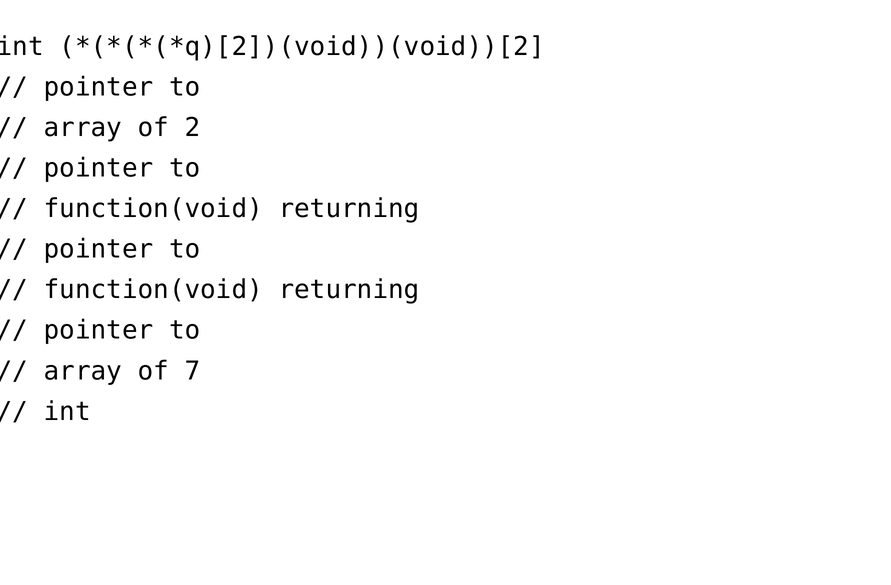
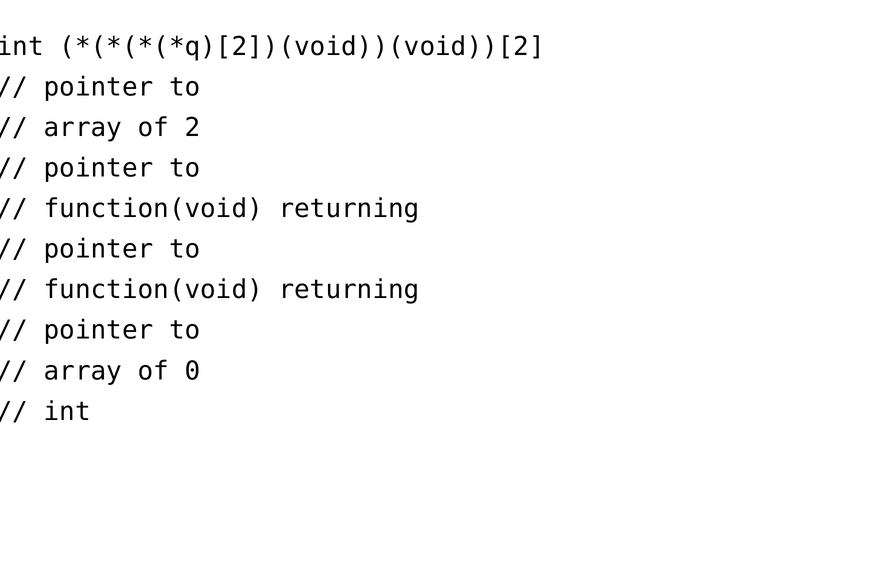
7: 7 -> 0 (192, 371)
